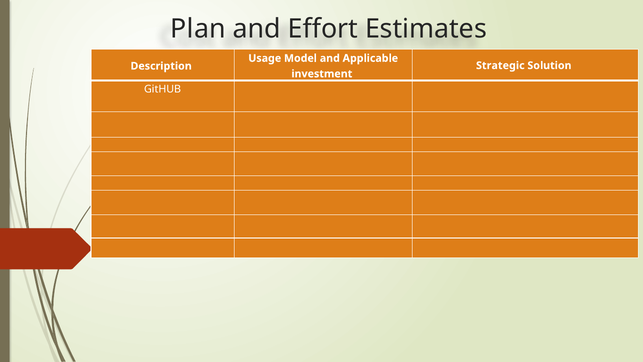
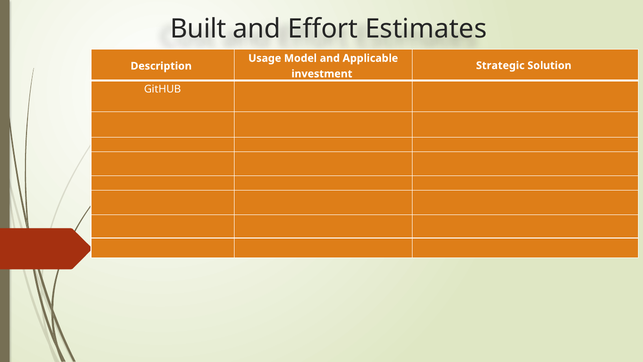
Plan: Plan -> Built (198, 29)
